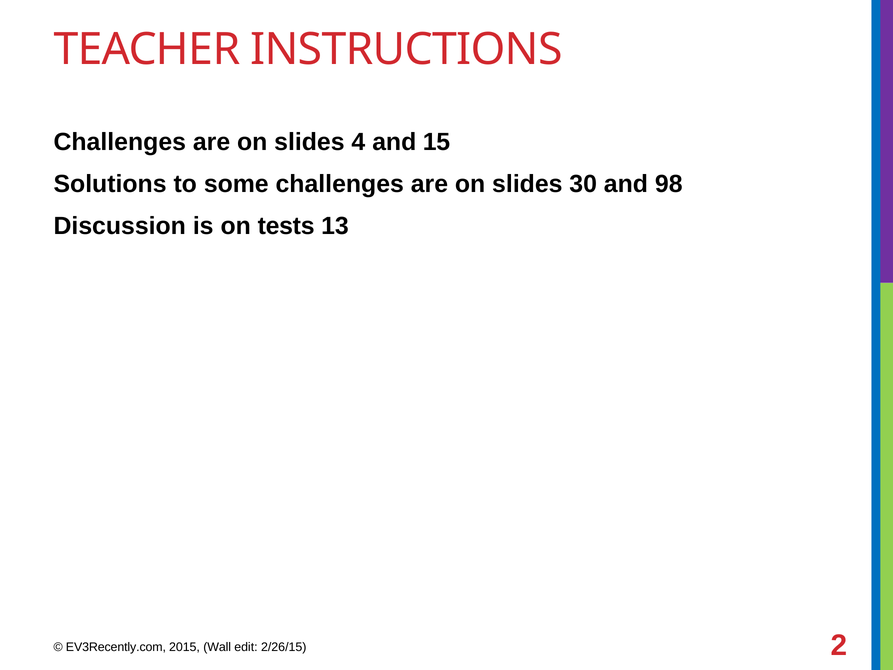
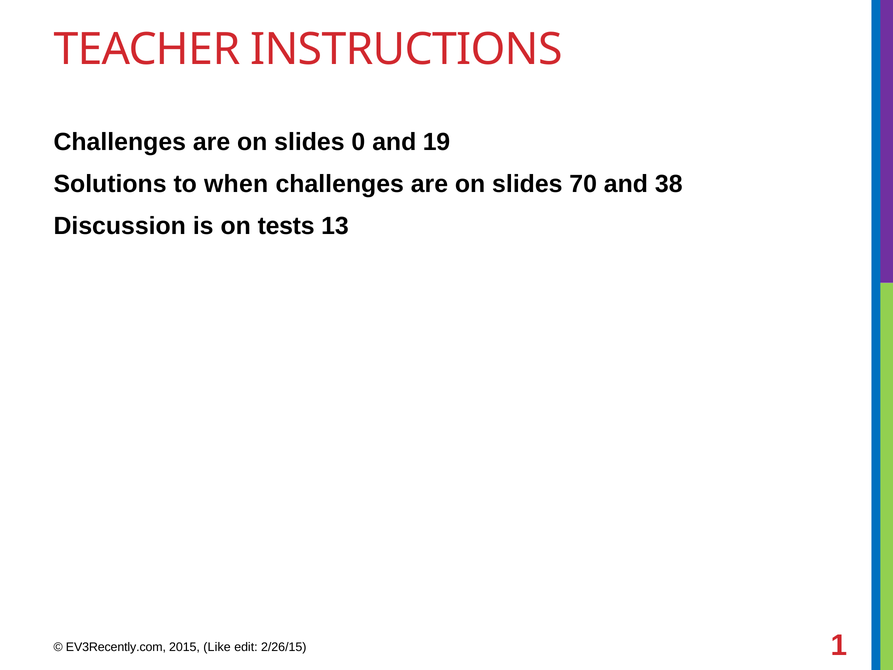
4: 4 -> 0 (358, 142)
15: 15 -> 19 (436, 142)
some: some -> when (236, 184)
30: 30 -> 70 (583, 184)
98: 98 -> 38 (669, 184)
Wall: Wall -> Like (217, 647)
2: 2 -> 1 (839, 645)
